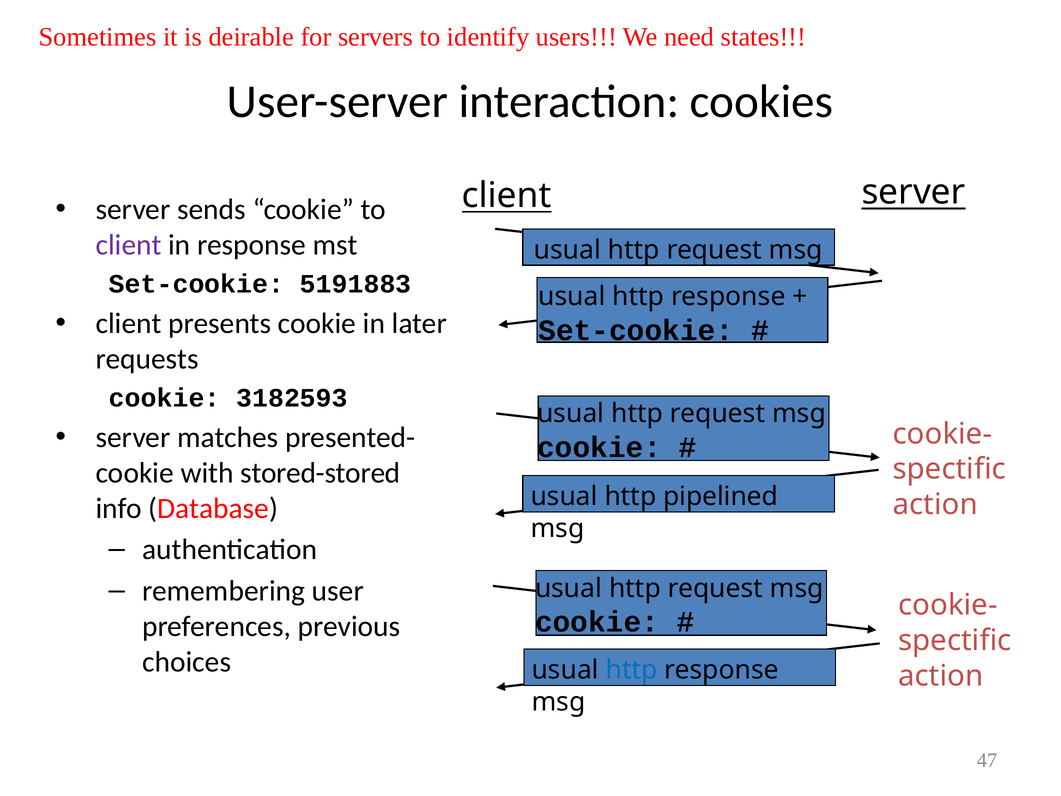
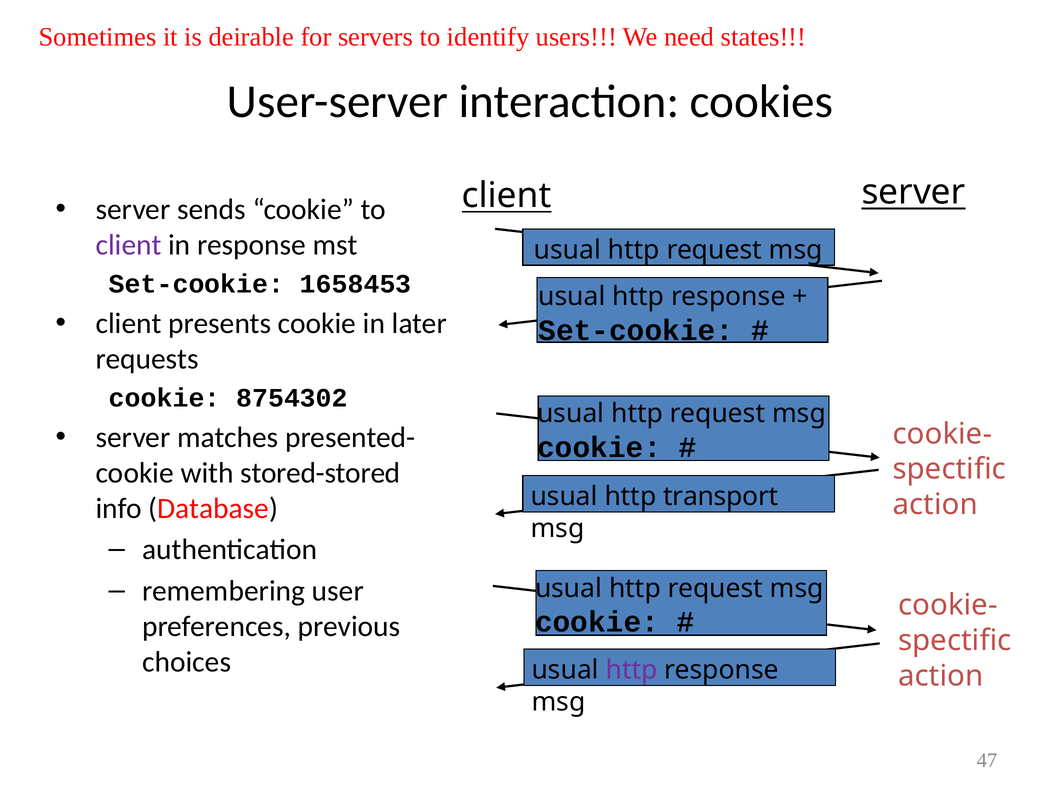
5191883: 5191883 -> 1658453 (356, 284)
3182593: 3182593 -> 8754302 (292, 398)
pipelined: pipelined -> transport (721, 496)
http colour: blue -> purple (632, 670)
